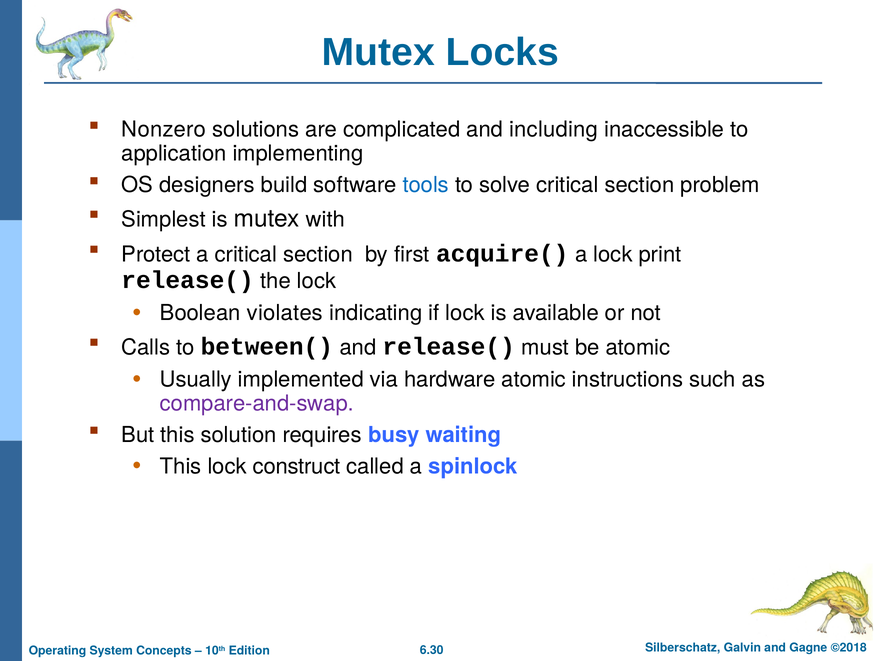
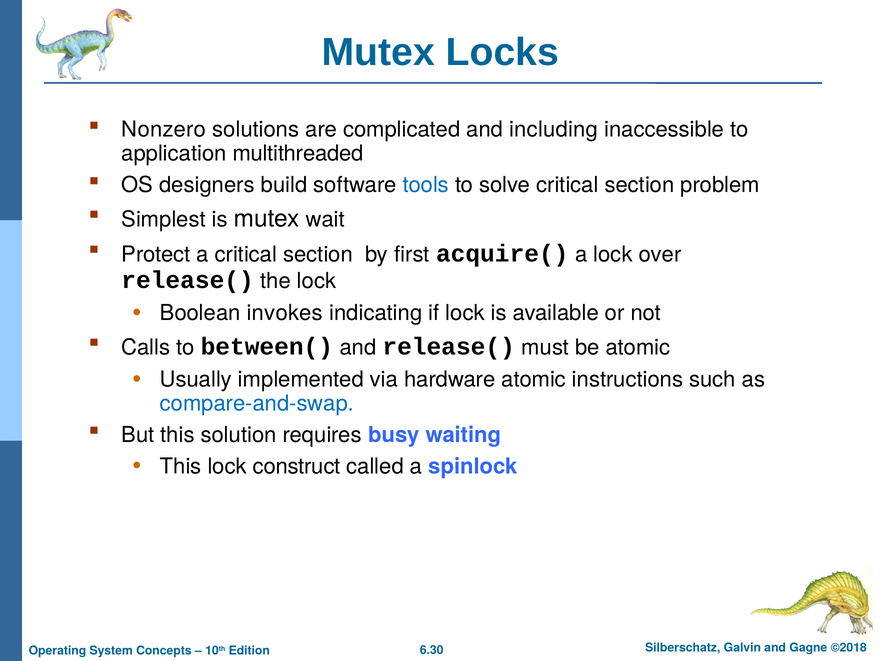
implementing: implementing -> multithreaded (298, 153)
with: with -> wait (325, 219)
print: print -> over (660, 254)
violates: violates -> invokes (285, 313)
compare-and-swap colour: purple -> blue (257, 403)
